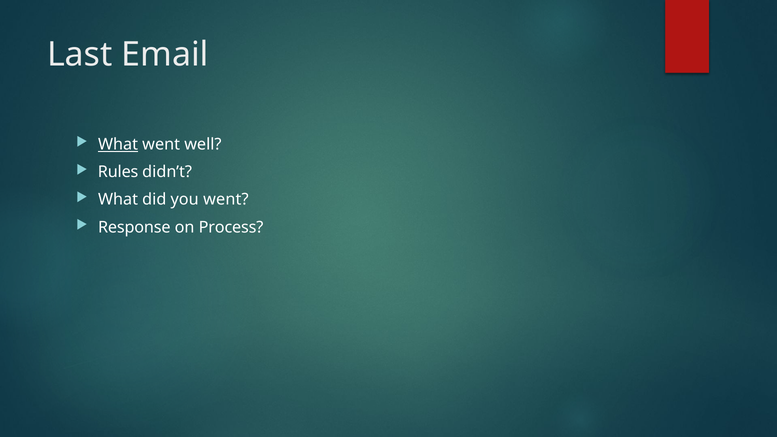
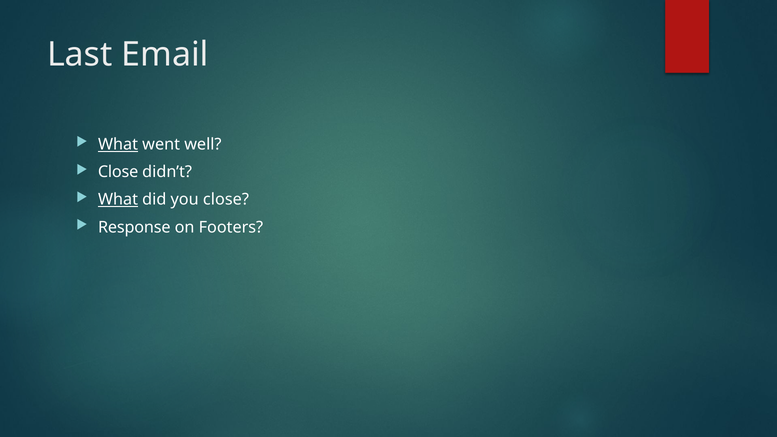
Rules: Rules -> Close (118, 172)
What underline: none -> present (118, 200)
you went: went -> close (226, 200)
Process: Process -> Footers (231, 227)
